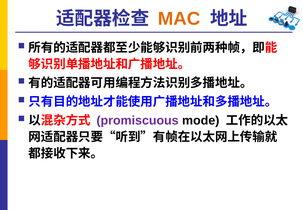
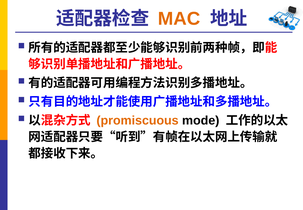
promiscuous colour: purple -> orange (138, 120)
